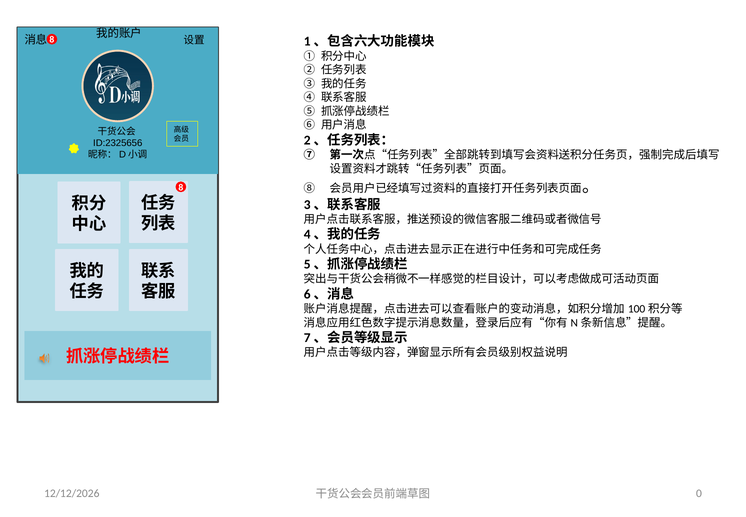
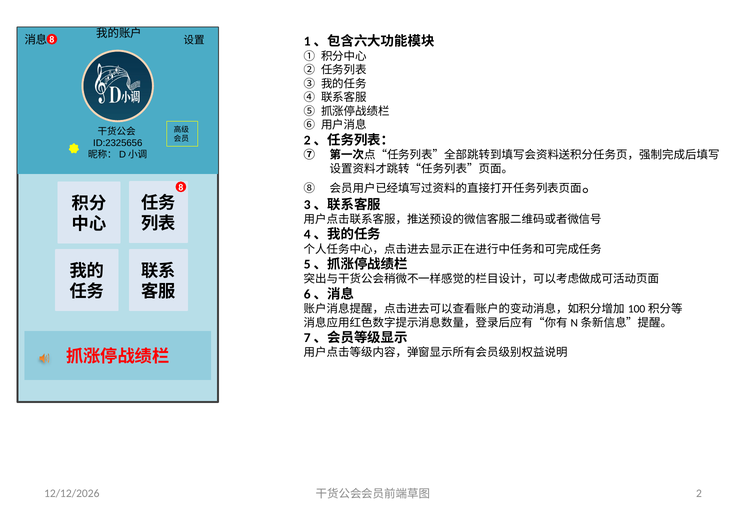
0: 0 -> 2 (699, 493)
